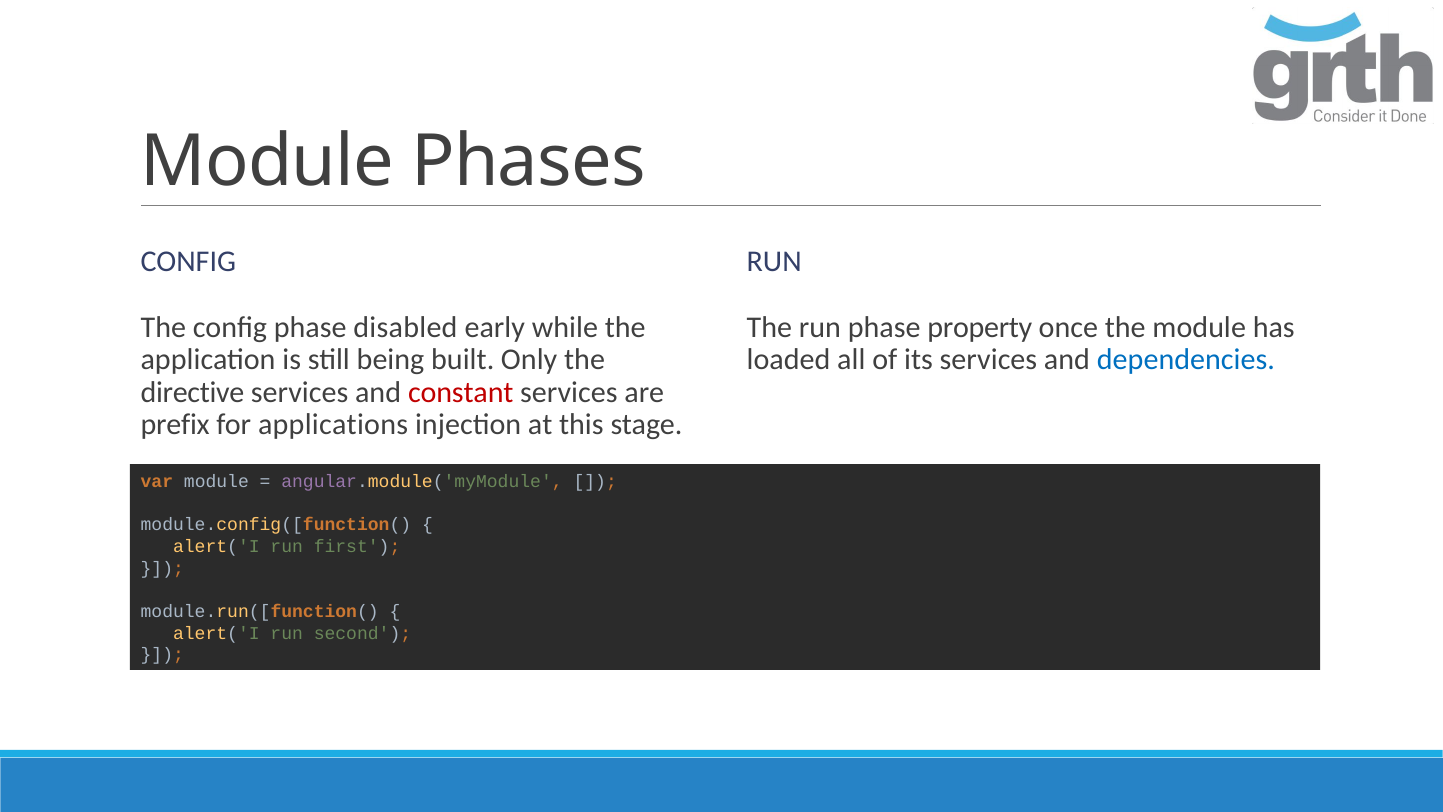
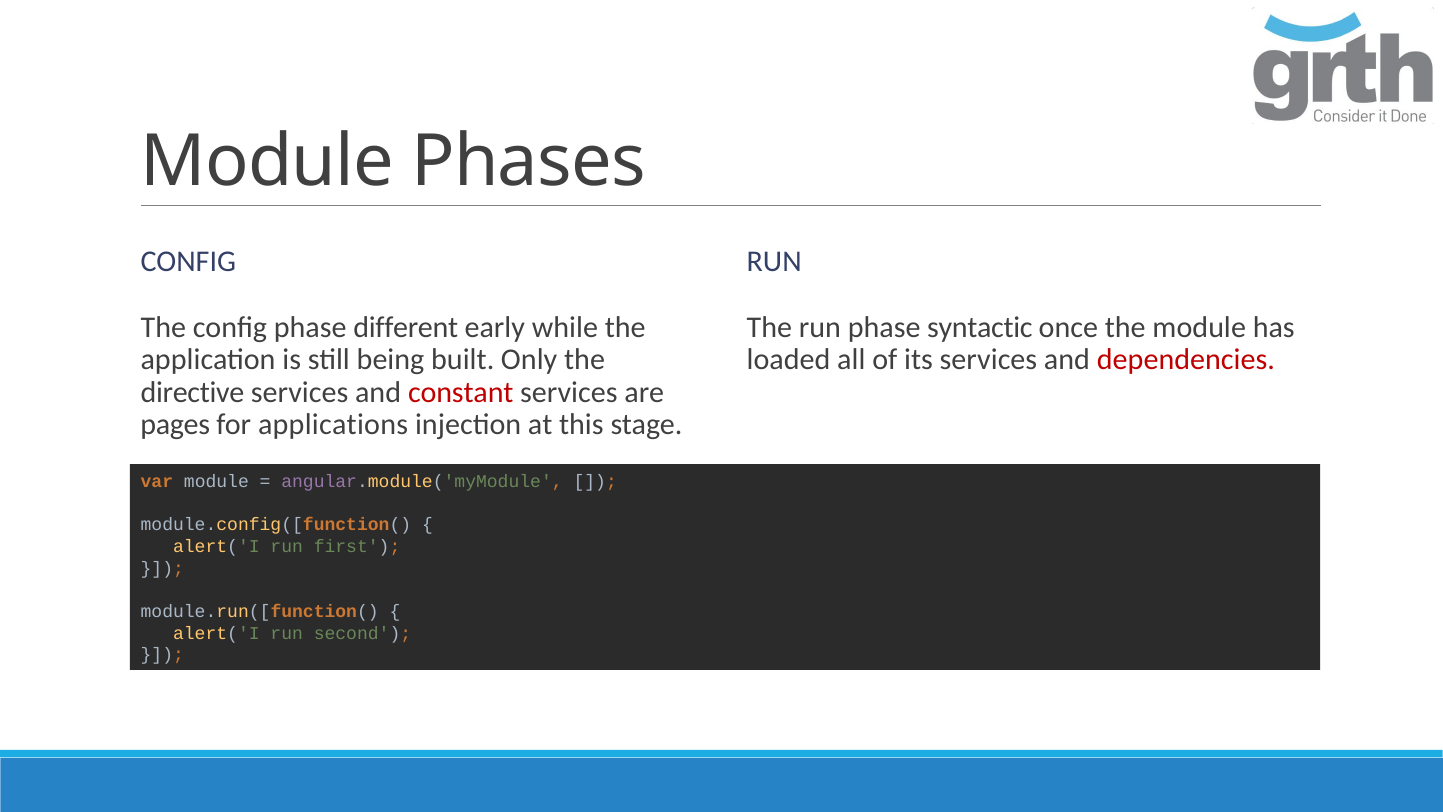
disabled: disabled -> different (406, 327)
property: property -> syntactic (980, 327)
dependencies colour: blue -> red (1186, 360)
prefix: prefix -> pages (175, 425)
